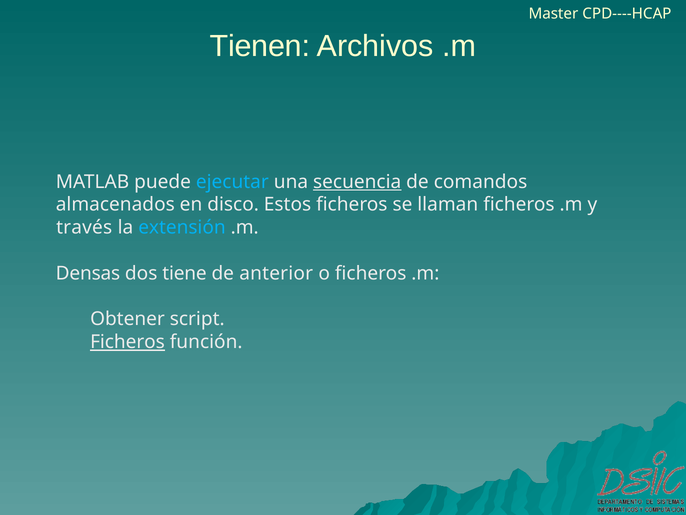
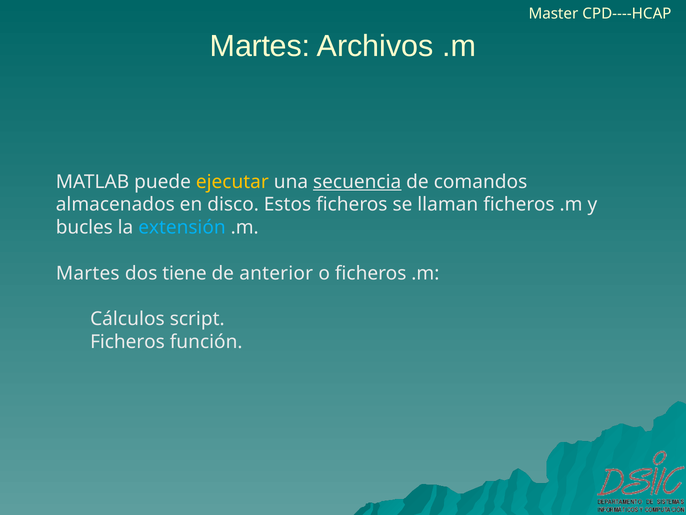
Tienen: Tienen -> Martes (260, 46)
ejecutar colour: light blue -> yellow (232, 182)
través: través -> bucles (84, 227)
Densas: Densas -> Martes (88, 273)
Obtener: Obtener -> Cálculos (127, 319)
Ficheros underline: present -> none (127, 342)
